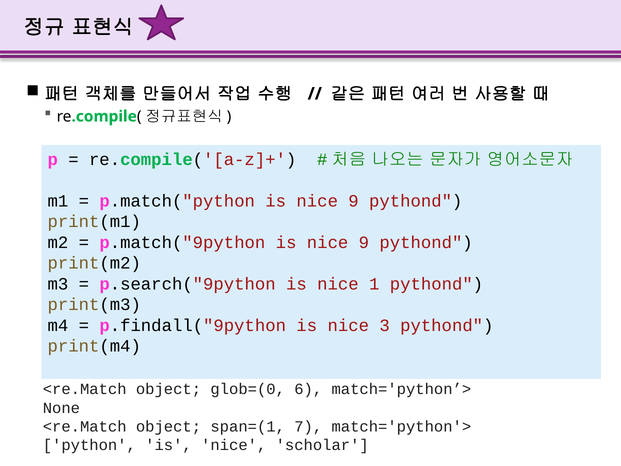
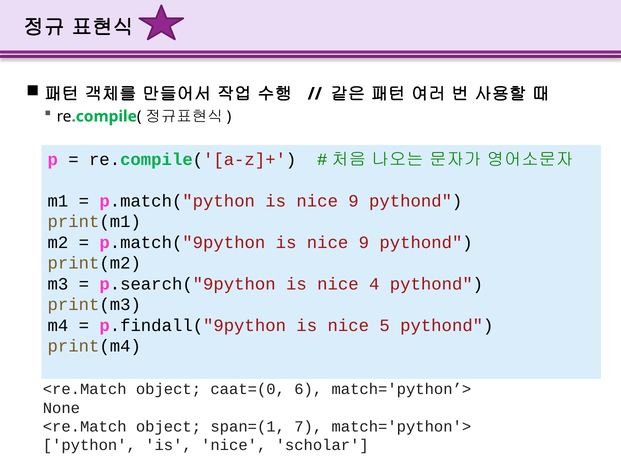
1: 1 -> 4 (374, 284)
3: 3 -> 5 (385, 325)
glob=(0: glob=(0 -> caat=(0 (248, 389)
